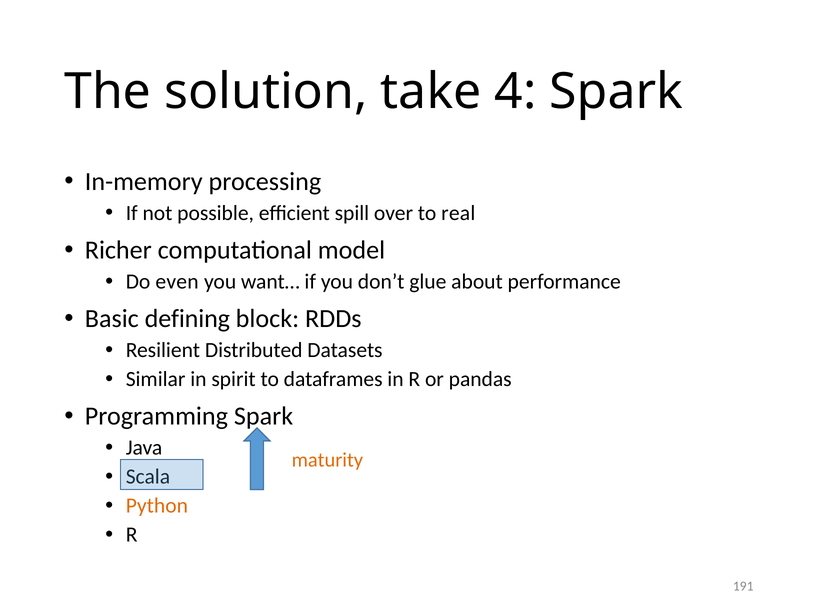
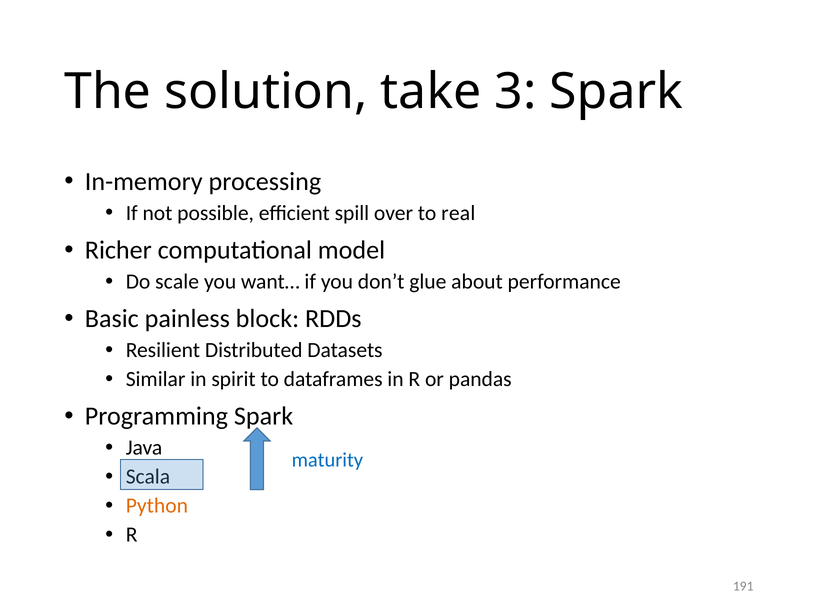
4: 4 -> 3 (515, 92)
even: even -> scale (177, 281)
defining: defining -> painless (187, 318)
maturity colour: orange -> blue (327, 460)
